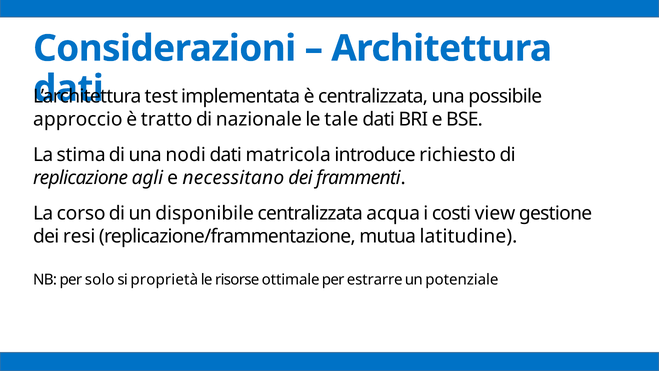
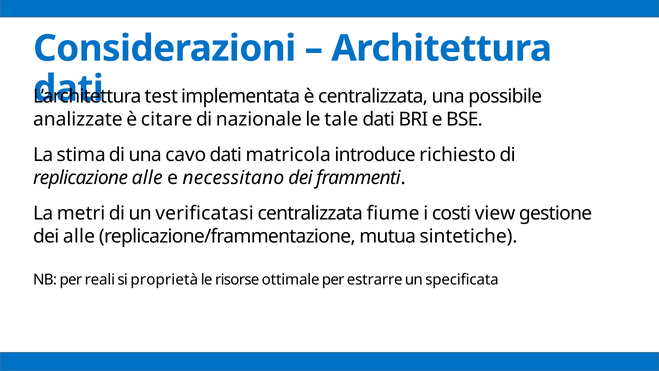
approccio: approccio -> analizzate (78, 119)
tratto: tratto -> citare (167, 119)
nodi: nodi -> cavo (186, 155)
replicazione agli: agli -> alle (147, 178)
corso: corso -> metri (81, 213)
disponibile: disponibile -> verificatasi (205, 213)
acqua: acqua -> fiume (393, 213)
dei resi: resi -> alle (79, 236)
latitudine: latitudine -> sintetiche (469, 236)
solo: solo -> reali (100, 280)
potenziale: potenziale -> specificata (462, 280)
